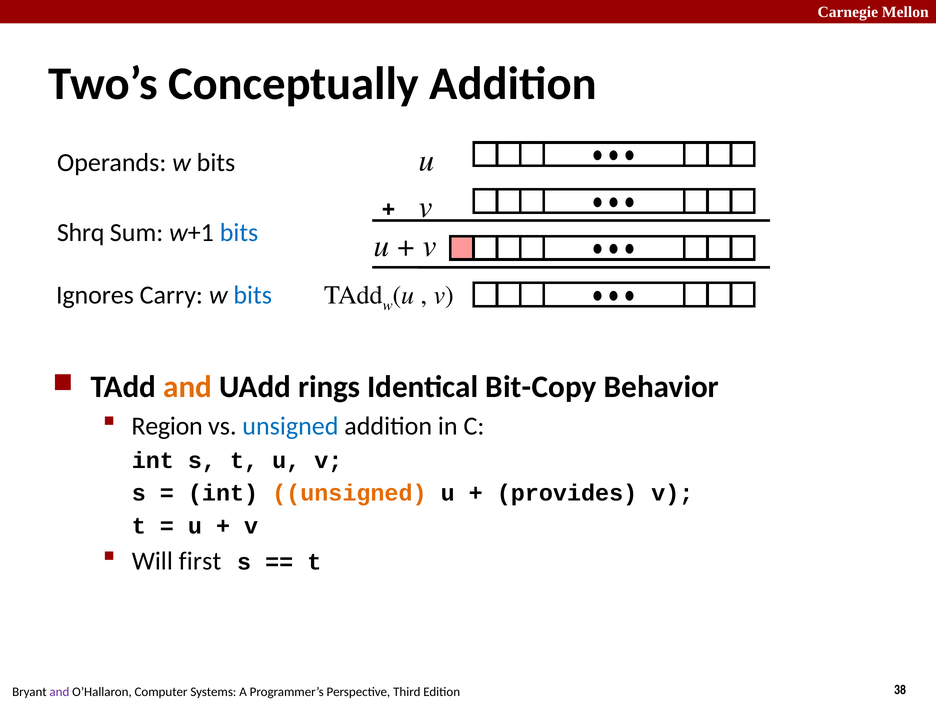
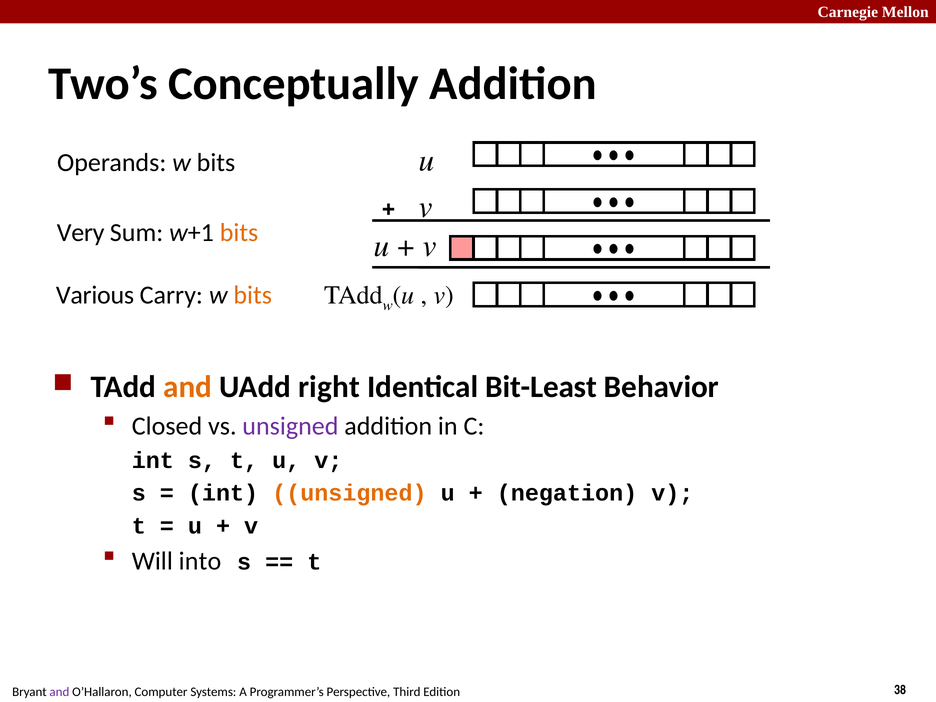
Shrq: Shrq -> Very (81, 233)
bits colour: blue -> orange (239, 233)
Ignores: Ignores -> Various (95, 295)
bits colour: blue -> orange (253, 295)
rings: rings -> right (329, 387)
Bit-Copy: Bit-Copy -> Bit-Least (541, 387)
Region: Region -> Closed (167, 426)
unsigned colour: blue -> purple (290, 426)
provides: provides -> negation (567, 493)
first: first -> into (200, 561)
